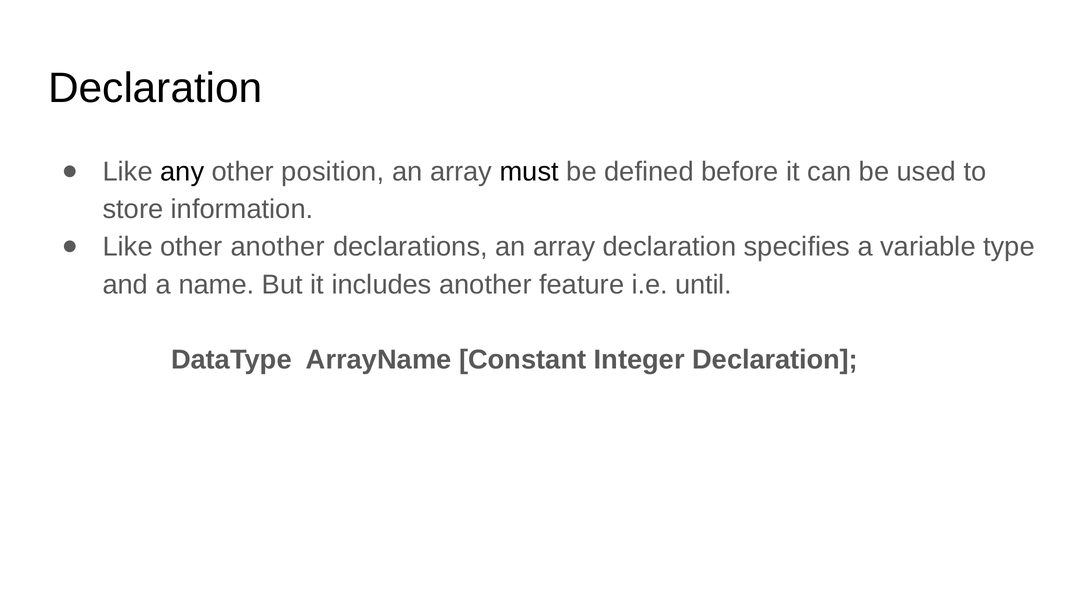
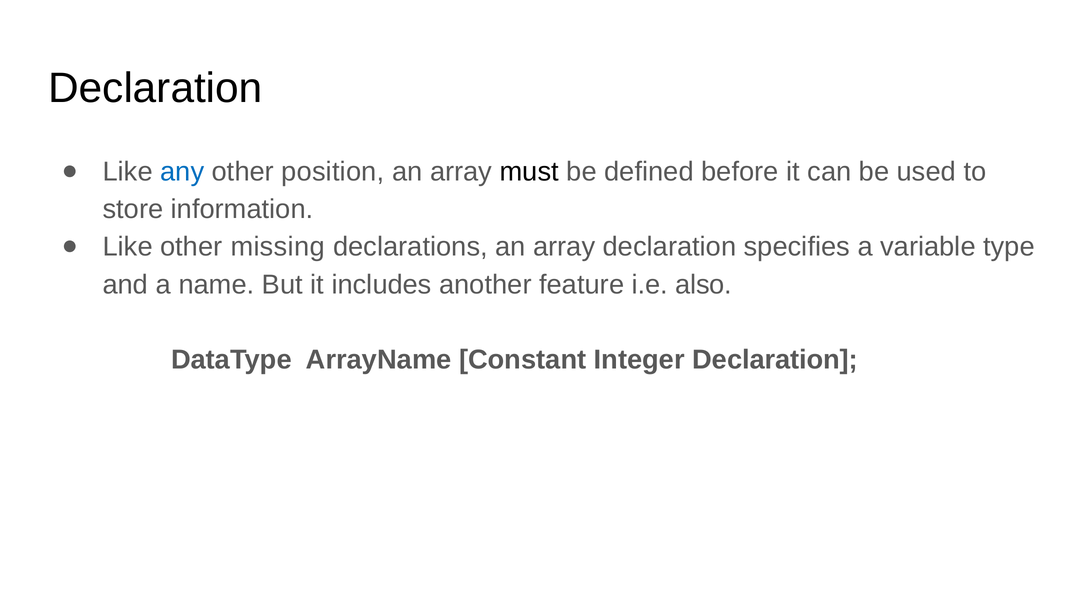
any colour: black -> blue (182, 172)
other another: another -> missing (278, 247)
until: until -> also (704, 285)
